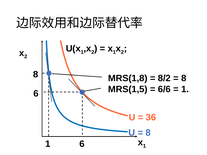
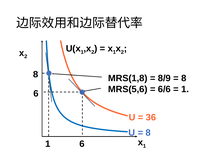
8/2: 8/2 -> 8/9 (164, 78)
MRS(1,5: MRS(1,5 -> MRS(5,6 (128, 89)
